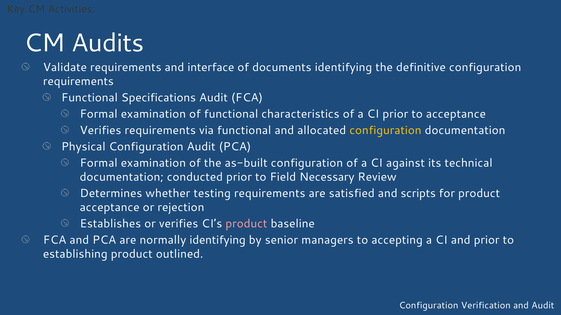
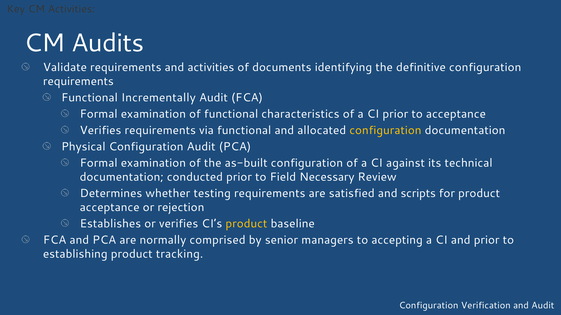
and interface: interface -> activities (211, 67)
Specifications: Specifications -> Incrementally (158, 98)
product colour: pink -> yellow (246, 224)
normally identifying: identifying -> comprised (218, 241)
outlined: outlined -> tracking (180, 255)
